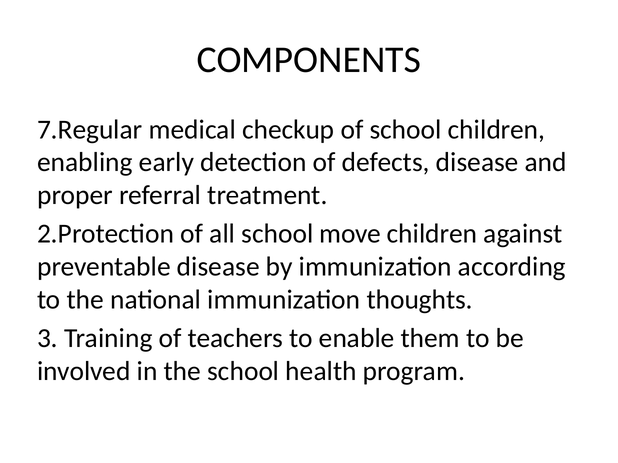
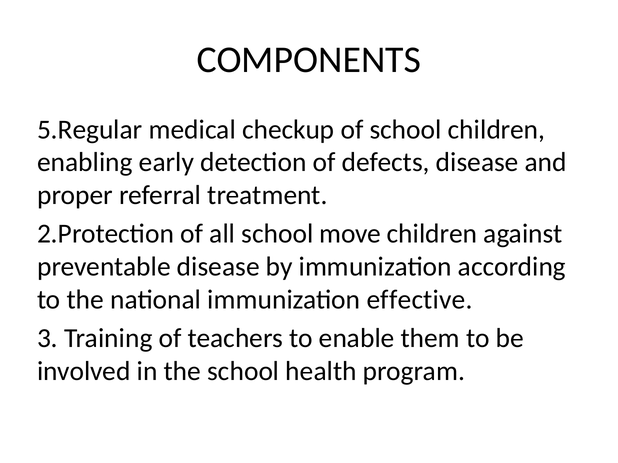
7.Regular: 7.Regular -> 5.Regular (90, 130)
thoughts: thoughts -> effective (420, 300)
